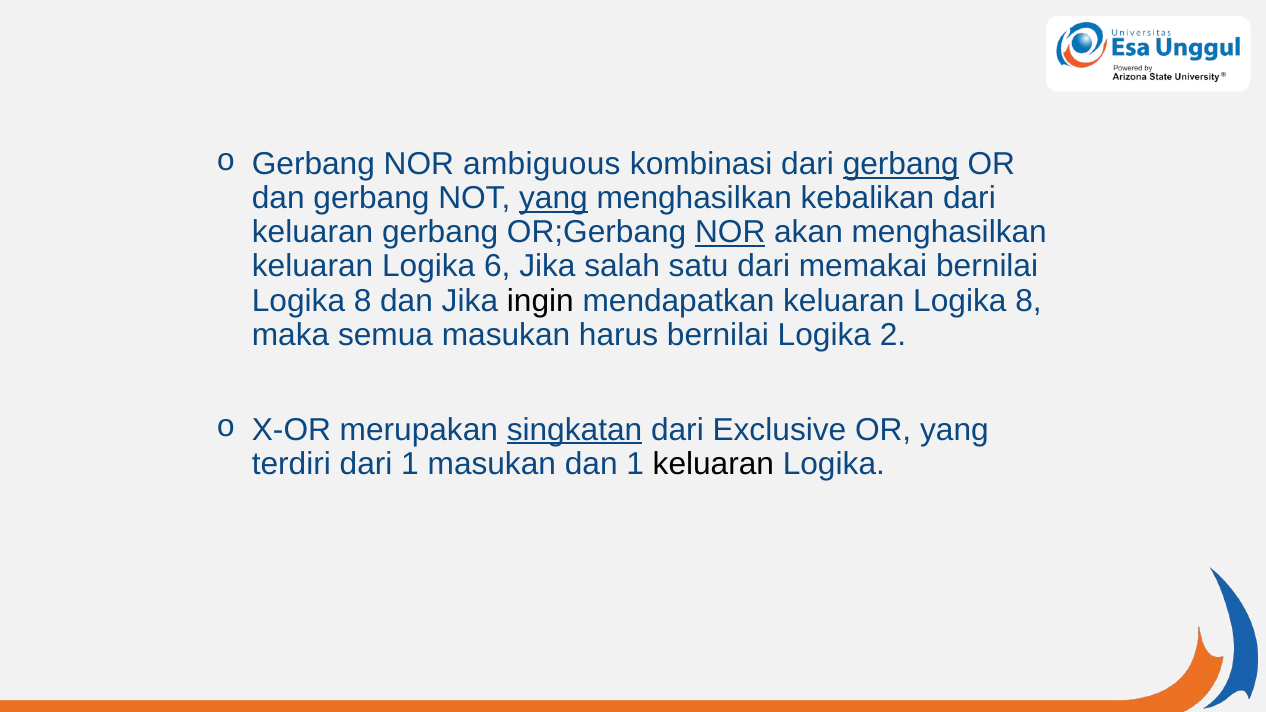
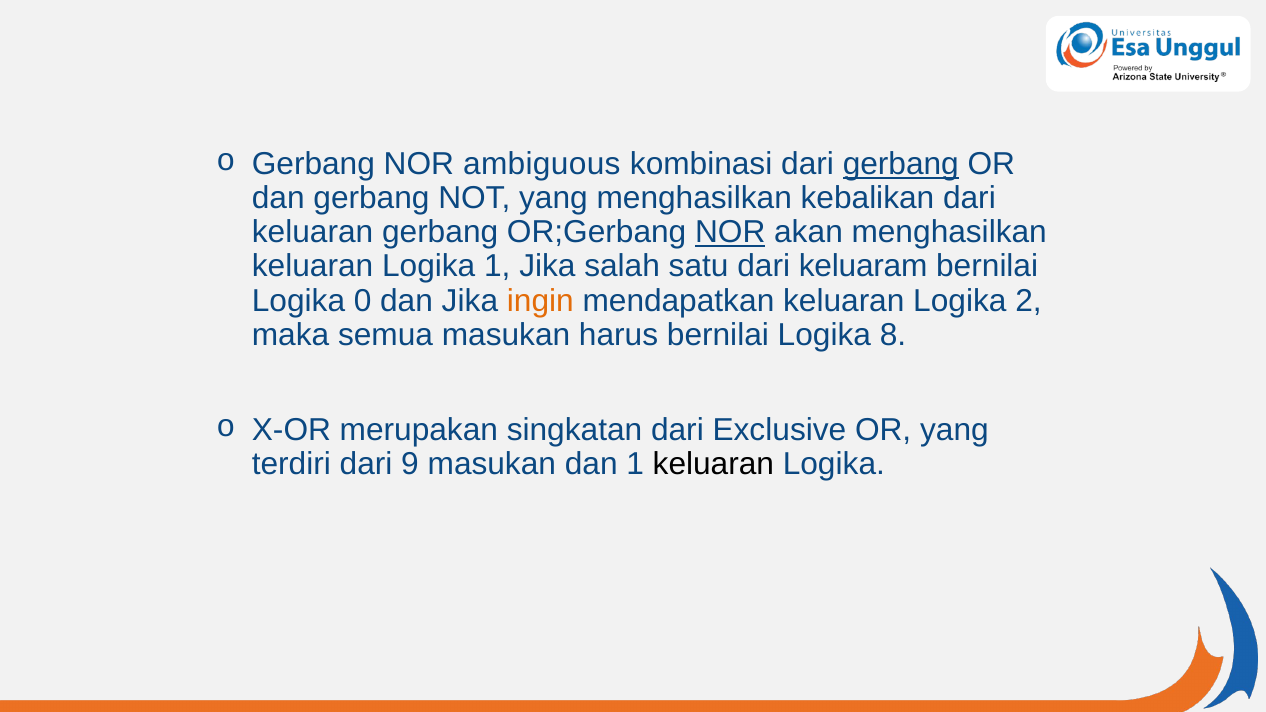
yang underline: present -> none (553, 198)
Logika 6: 6 -> 1 (497, 267)
memakai: memakai -> keluaram (863, 267)
8: 8 -> 0 (363, 301)
ingin colour: black -> orange (540, 301)
keluaran Logika 8: 8 -> 2 (1028, 301)
2: 2 -> 8 (893, 335)
singkatan underline: present -> none (575, 430)
dari 1: 1 -> 9 (410, 464)
